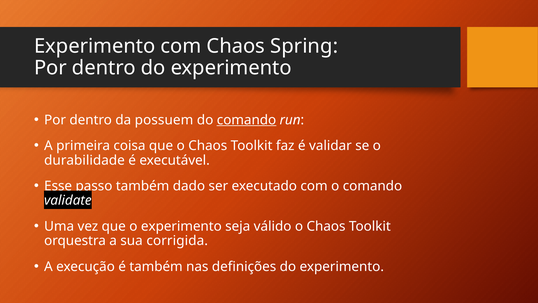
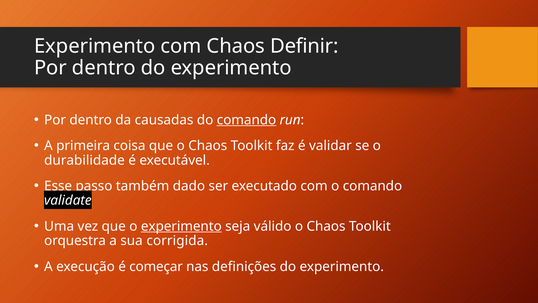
Spring: Spring -> Definir (304, 46)
possuem: possuem -> causadas (164, 120)
experimento underline: none -> present (181, 226)
é também: também -> começar (156, 266)
